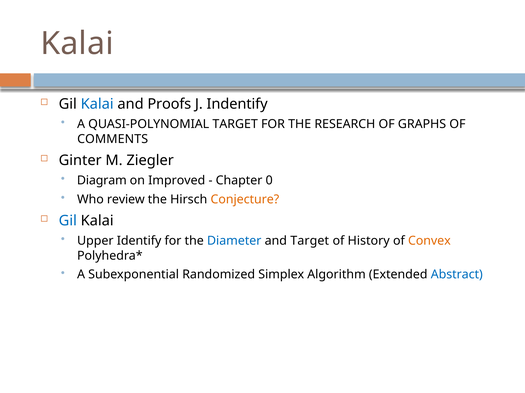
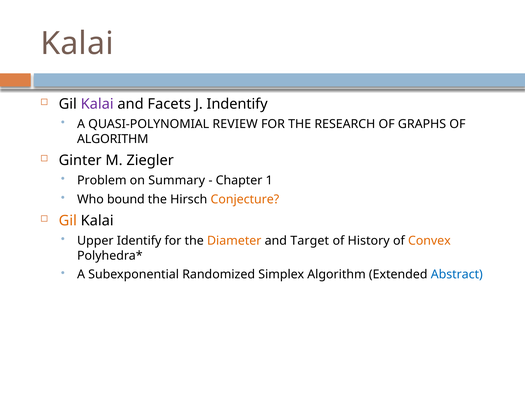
Kalai colour: blue -> purple (97, 104)
Proofs: Proofs -> Facets (169, 104)
QUASI-POLYNOMIAL TARGET: TARGET -> REVIEW (235, 124)
COMMENTS: COMMENTS -> ALGORITHM (113, 139)
Diagram: Diagram -> Problem (102, 181)
Improved: Improved -> Summary (177, 181)
0: 0 -> 1 (269, 181)
review: review -> bound (126, 200)
Gil colour: blue -> orange (68, 221)
Diameter colour: blue -> orange (234, 241)
